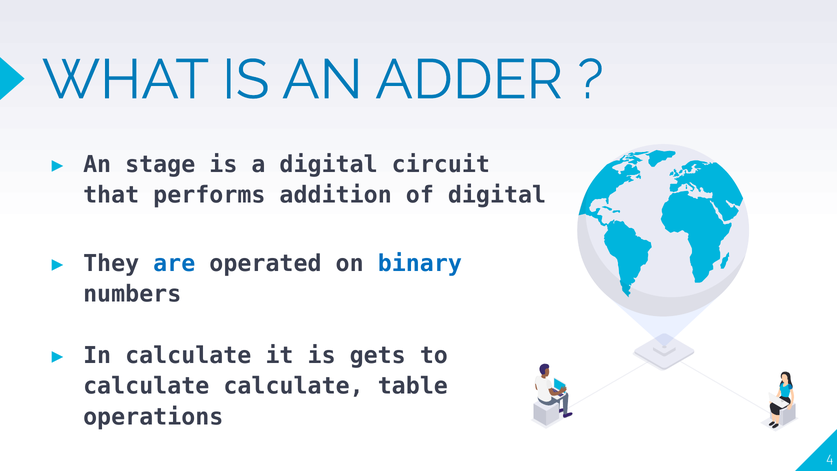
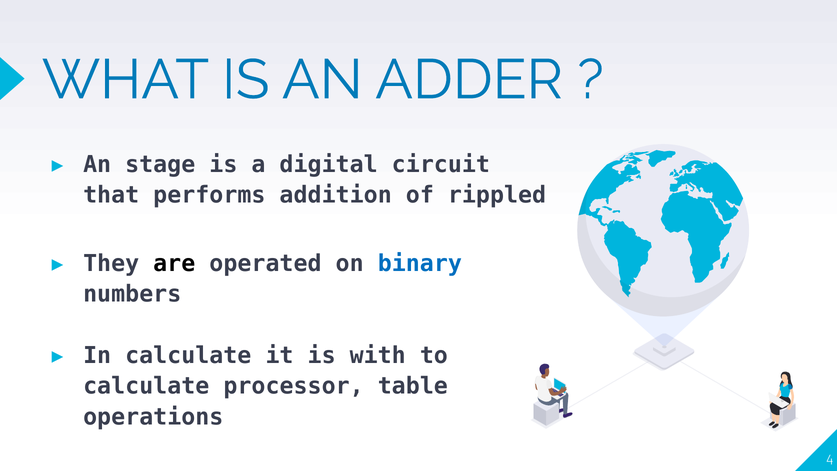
of digital: digital -> rippled (497, 195)
are colour: blue -> black (174, 263)
gets: gets -> with (378, 355)
calculate calculate: calculate -> processor (294, 386)
